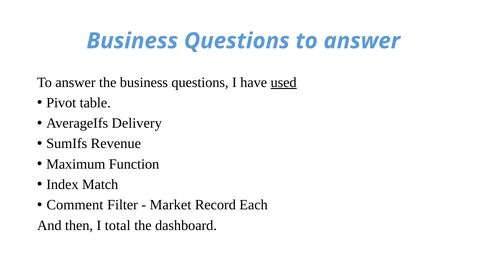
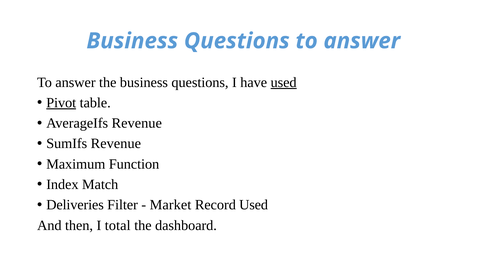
Pivot underline: none -> present (61, 103)
AverageIfs Delivery: Delivery -> Revenue (137, 123)
Comment: Comment -> Deliveries (75, 205)
Record Each: Each -> Used (254, 205)
